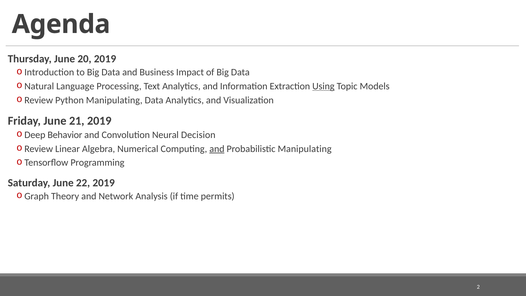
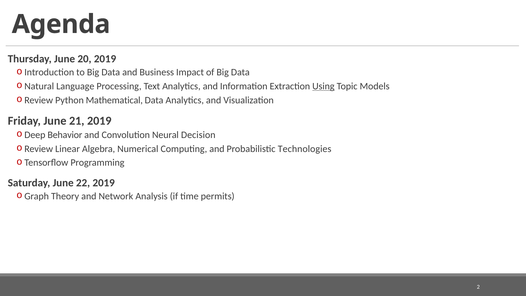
Python Manipulating: Manipulating -> Mathematical (114, 100)
and underline: present -> none (217, 149)
Probabilistic Manipulating: Manipulating -> Technologies (305, 149)
